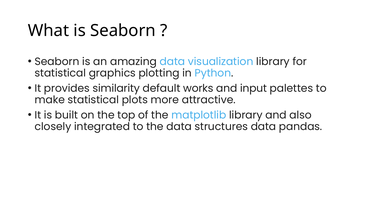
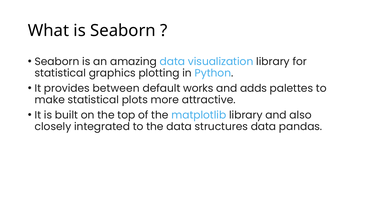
similarity: similarity -> between (116, 89)
input: input -> adds (254, 89)
